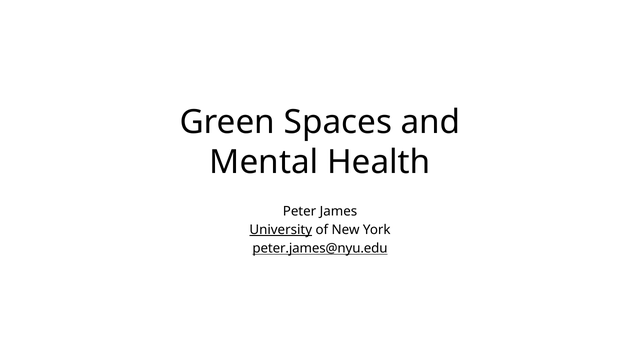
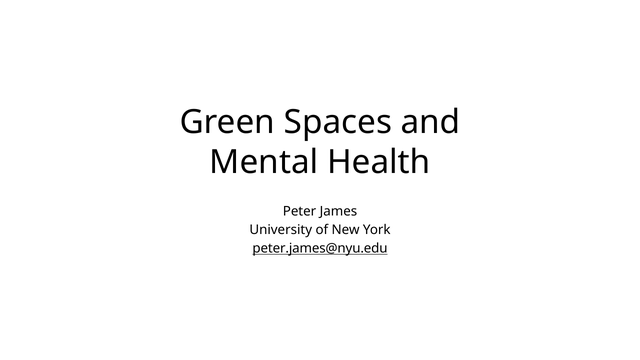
University underline: present -> none (281, 230)
